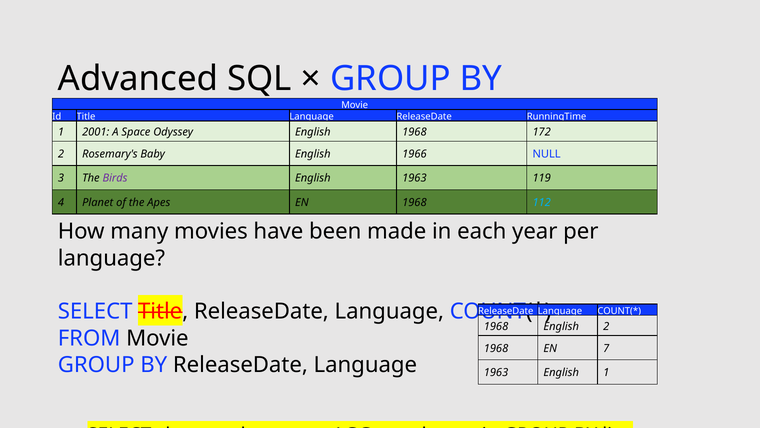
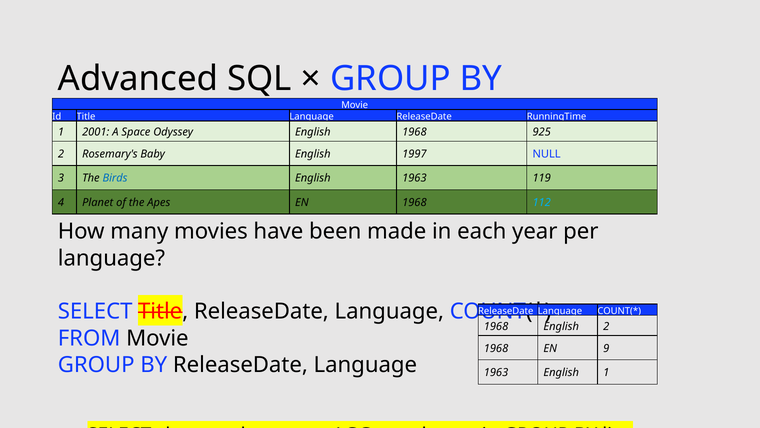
172: 172 -> 925 (542, 132)
1966: 1966 -> 1997 (414, 154)
Birds colour: purple -> blue (115, 178)
7: 7 -> 9 (606, 348)
